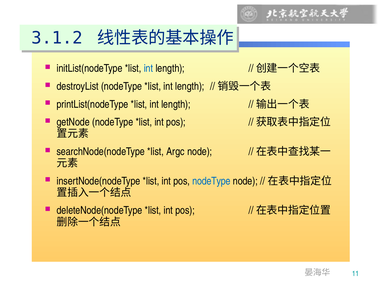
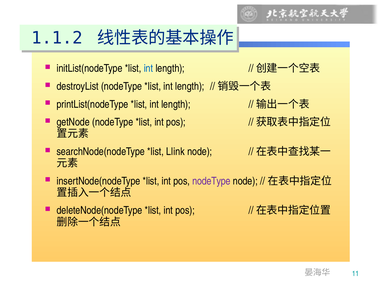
3.1.2: 3.1.2 -> 1.1.2 (57, 38)
Argc: Argc -> Llink (175, 152)
nodeType colour: blue -> purple (211, 181)
